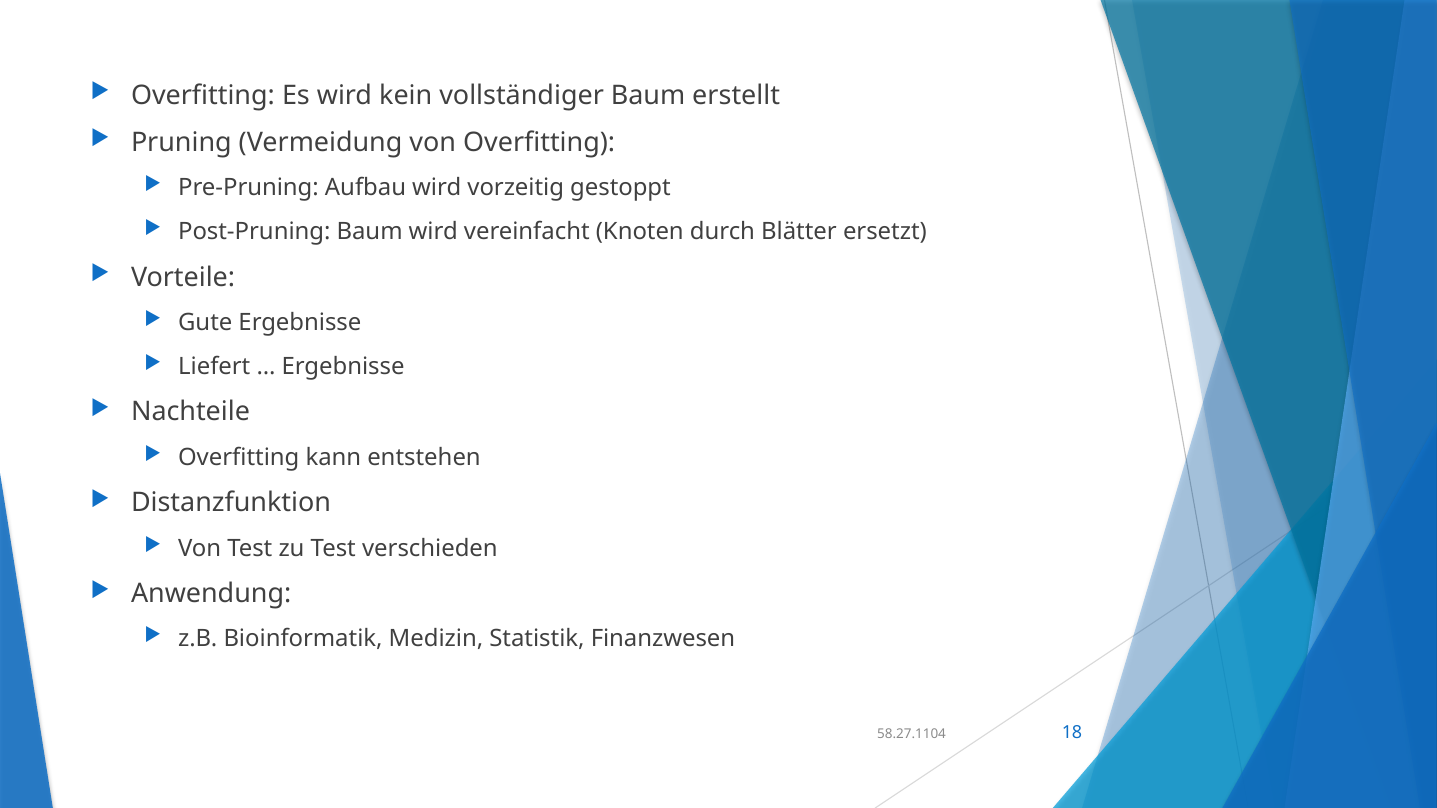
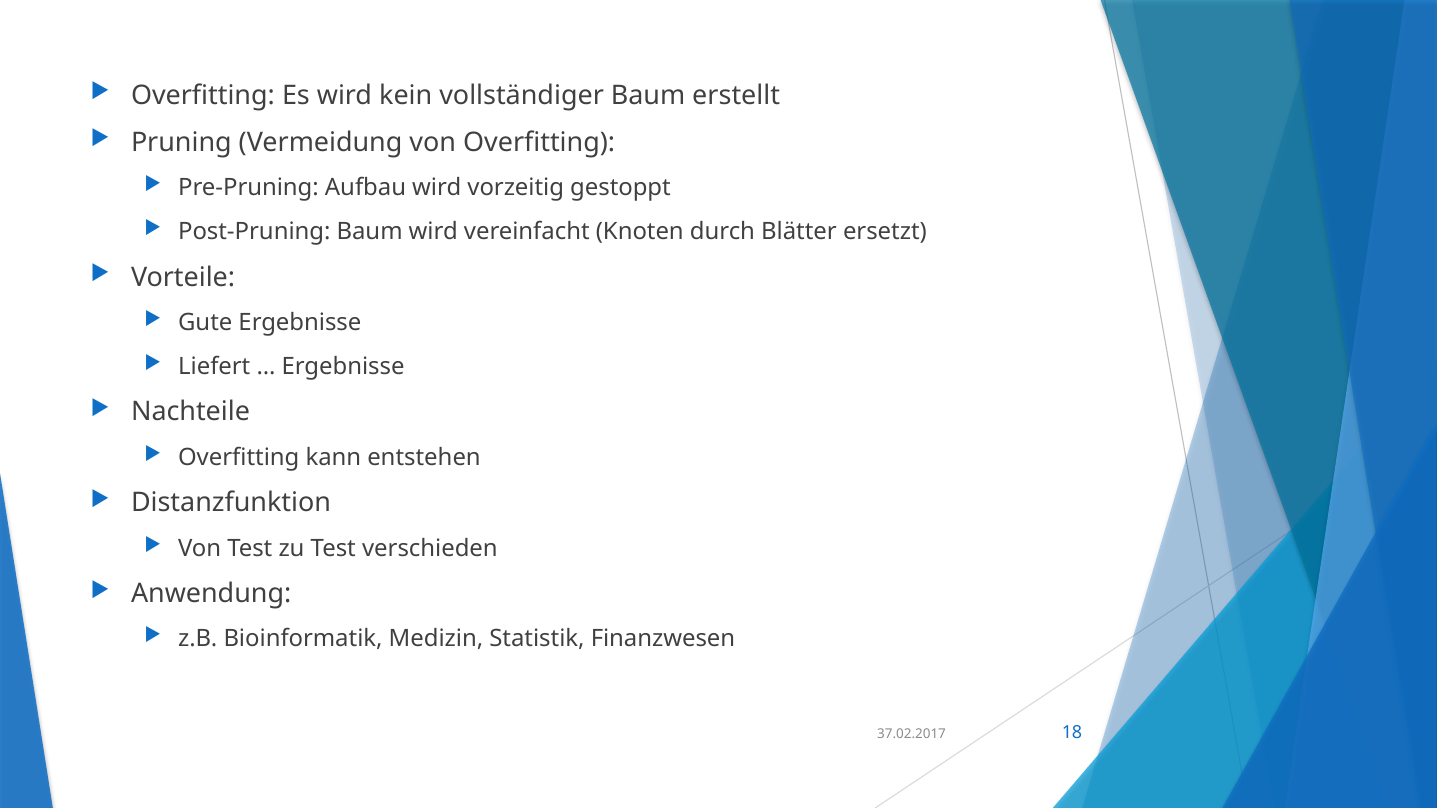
58.27.1104: 58.27.1104 -> 37.02.2017 (912, 734)
